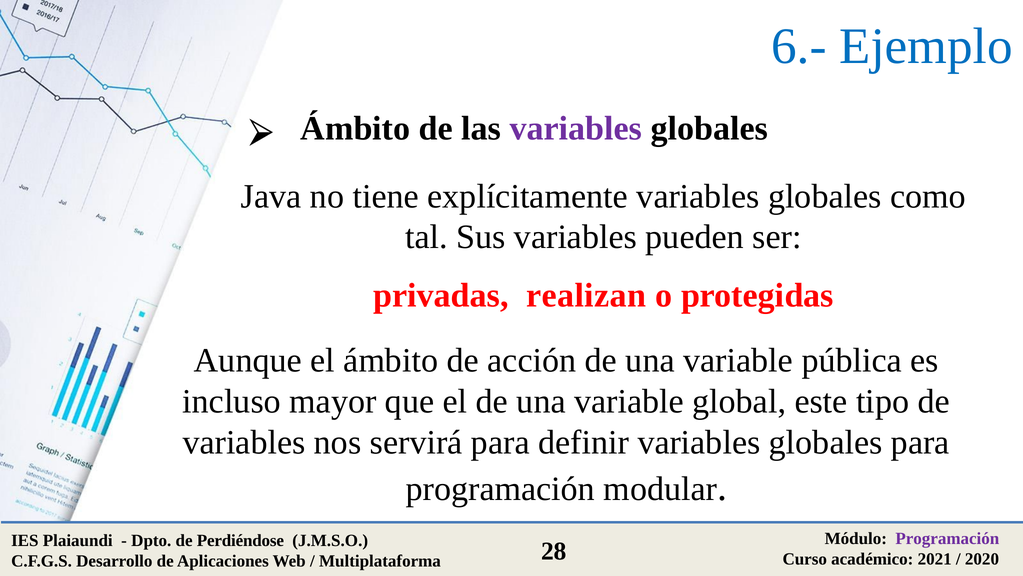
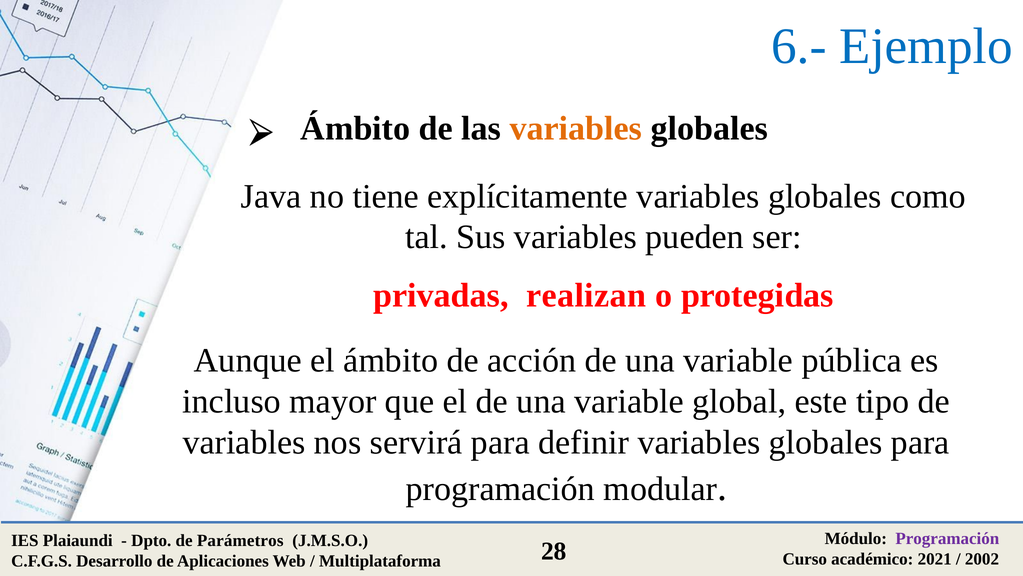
variables colour: purple -> orange (576, 129)
Perdiéndose: Perdiéndose -> Parámetros (240, 540)
2020: 2020 -> 2002 (982, 559)
